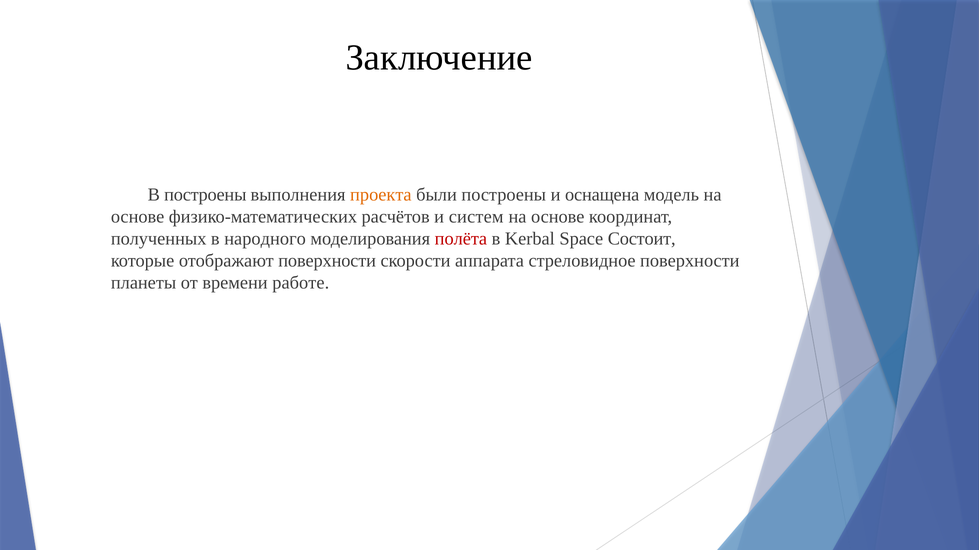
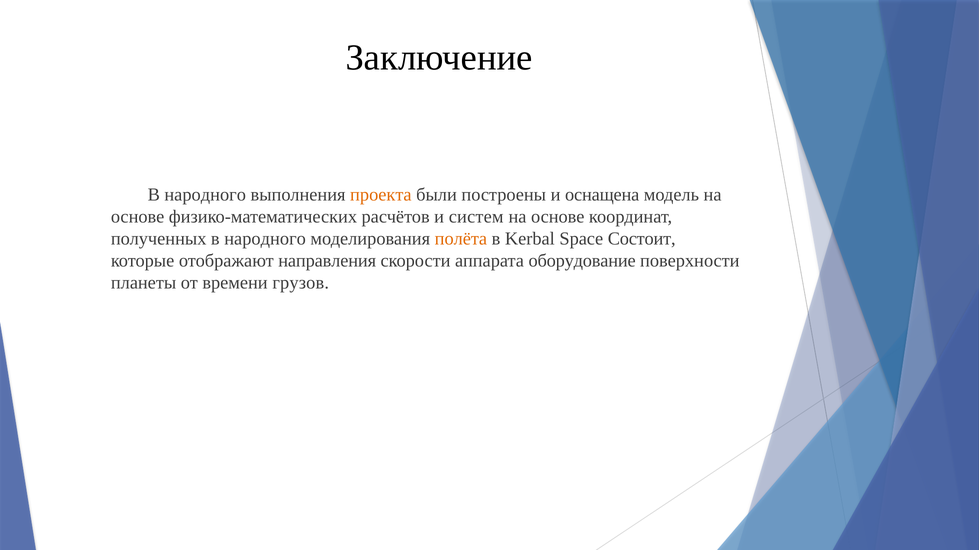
построены: построены -> народного (205, 195)
полёта colour: red -> orange (461, 239)
отображают поверхности: поверхности -> направления (327, 261)
стреловидное: стреловидное -> оборудование (582, 261)
работе: работе -> грузов (301, 283)
